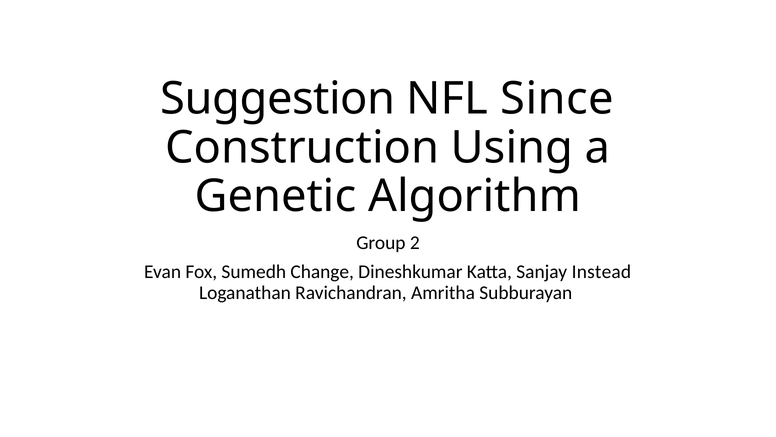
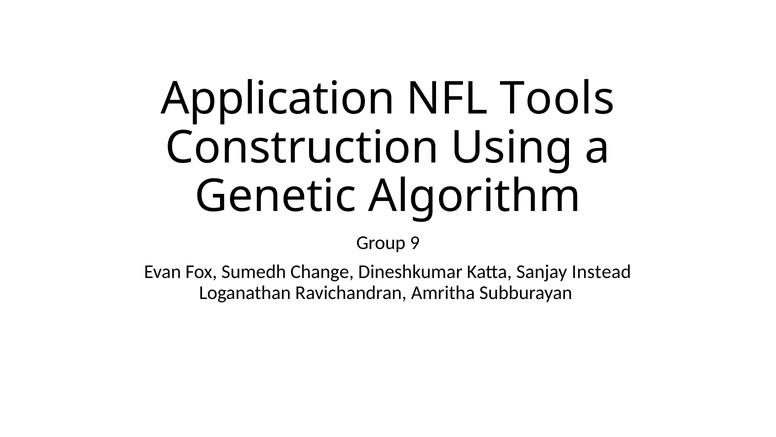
Suggestion: Suggestion -> Application (278, 99)
Since: Since -> Tools (557, 99)
2: 2 -> 9 (415, 243)
